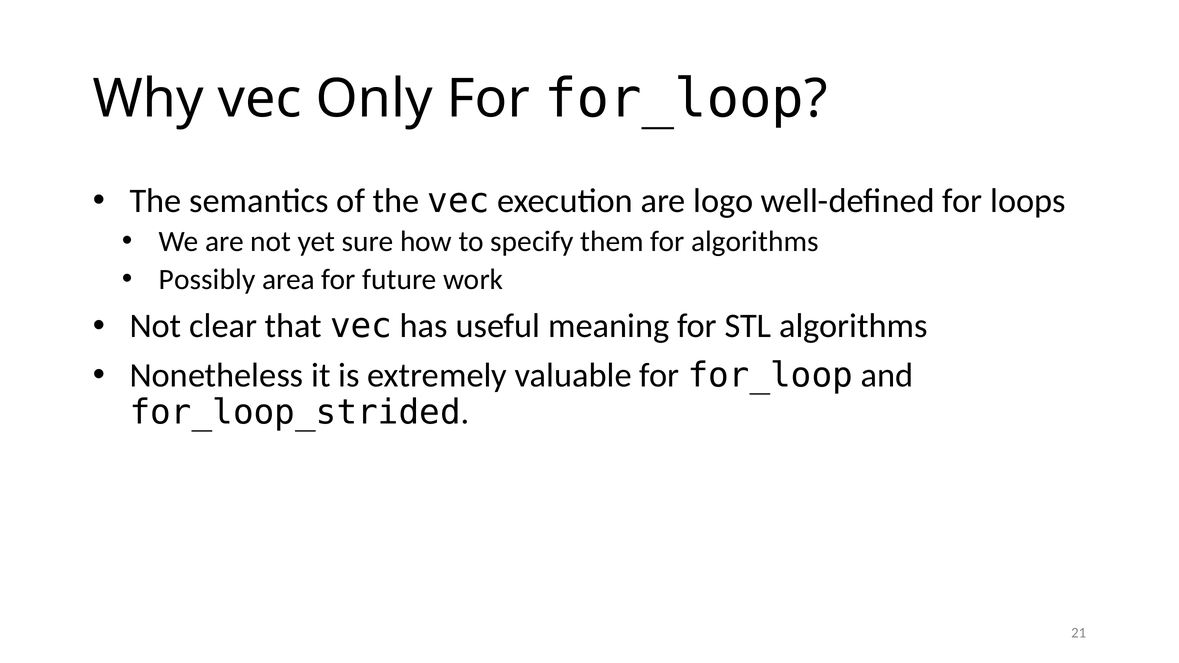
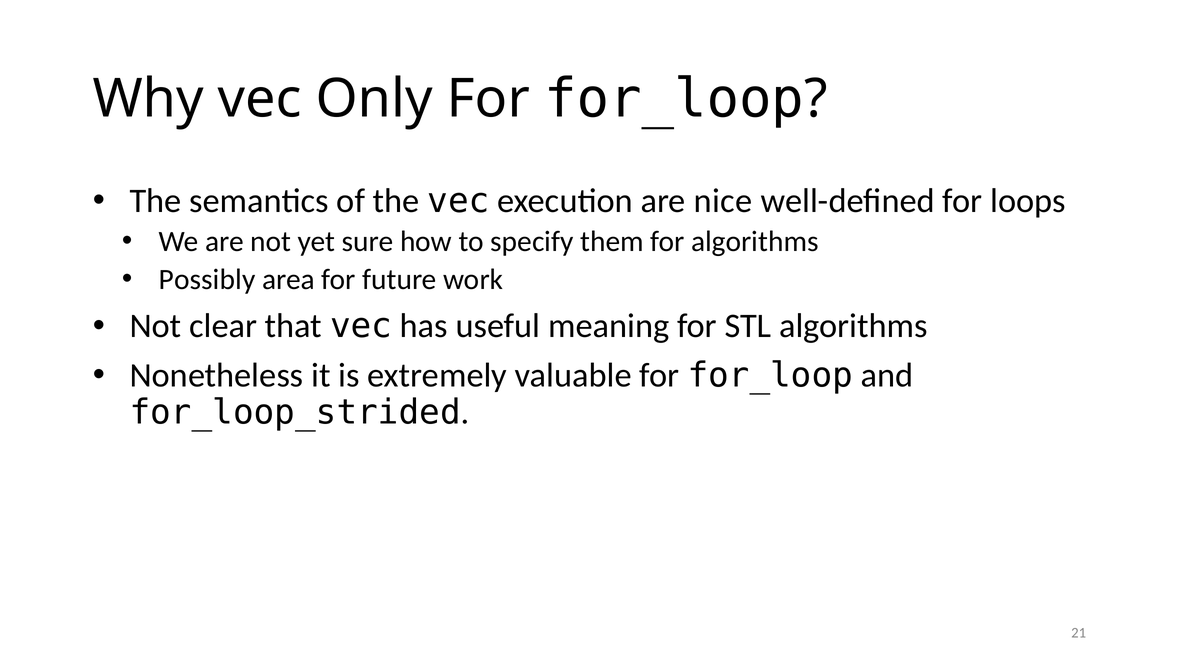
logo: logo -> nice (723, 201)
